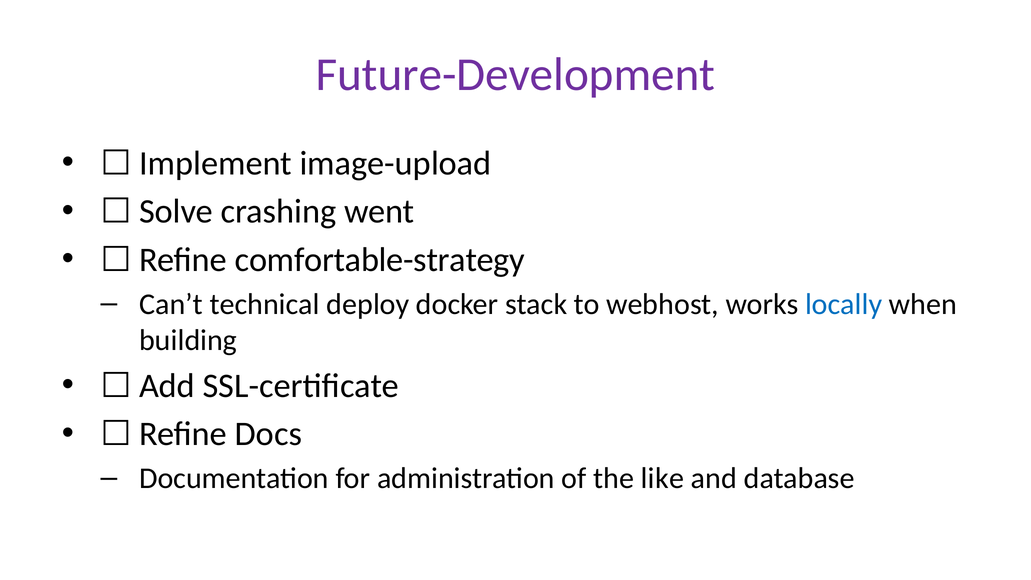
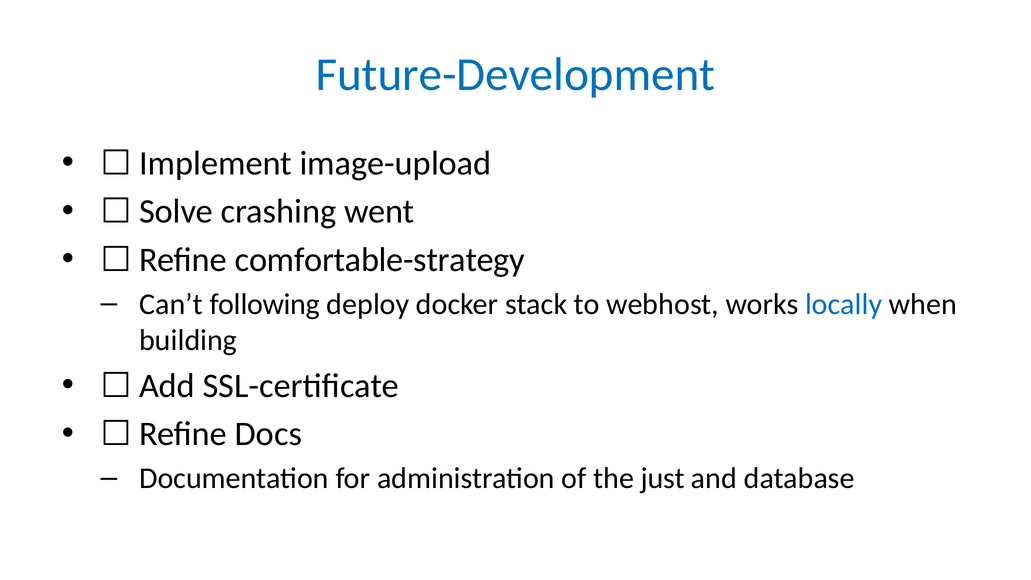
Future-Development colour: purple -> blue (515, 75)
technical: technical -> following (265, 304)
like: like -> just (663, 478)
